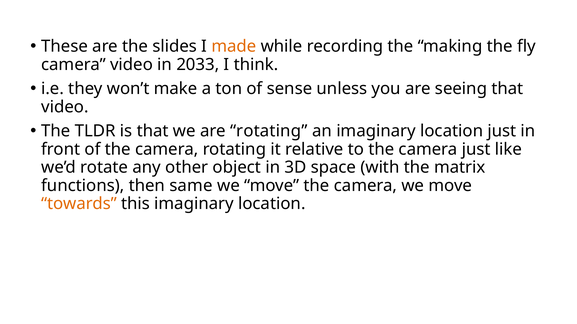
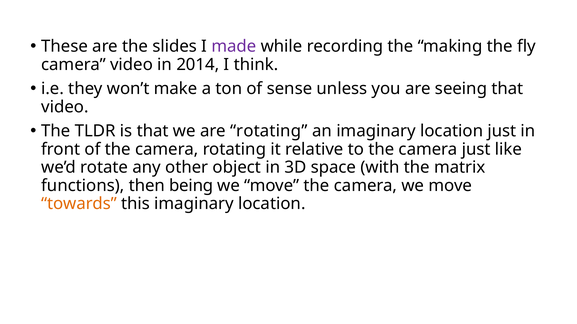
made colour: orange -> purple (234, 47)
2033: 2033 -> 2014 (198, 65)
same: same -> being (191, 186)
